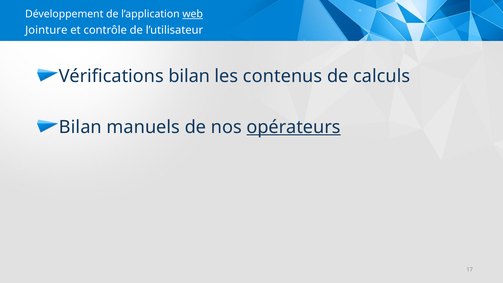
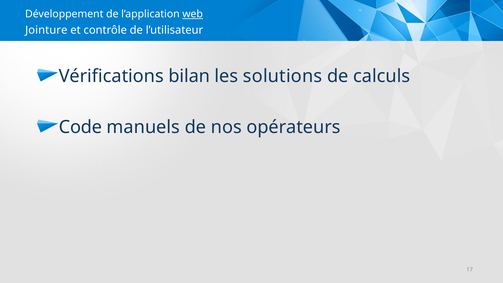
contenus: contenus -> solutions (283, 76)
Bilan: Bilan -> Code (81, 127)
opérateurs underline: present -> none (294, 127)
